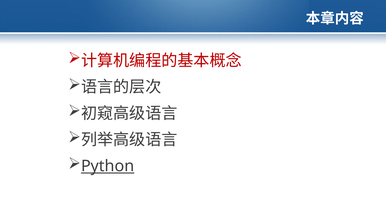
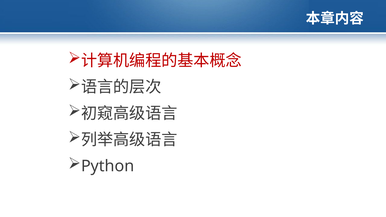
Python underline: present -> none (108, 166)
